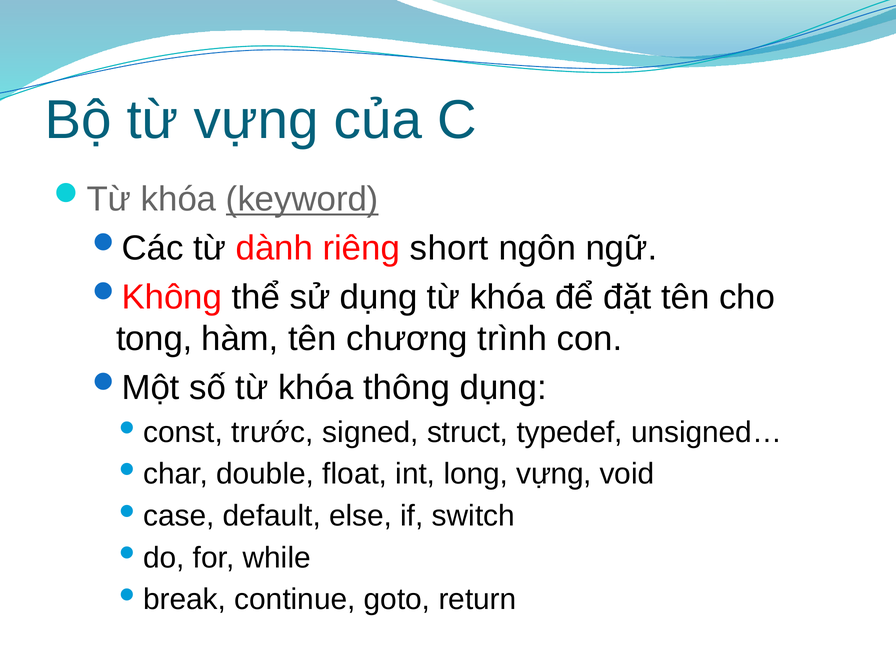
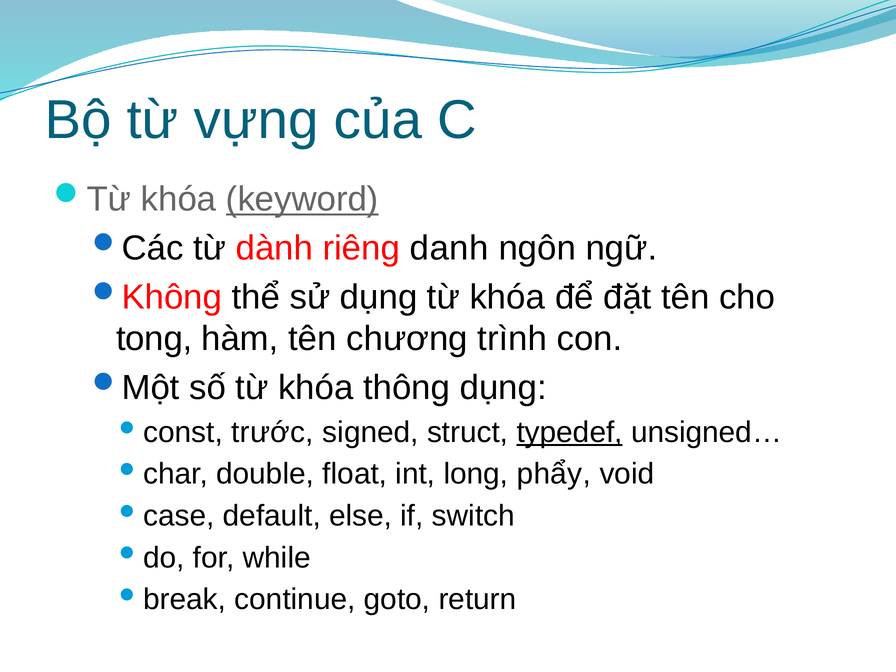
short: short -> danh (449, 248)
typedef underline: none -> present (570, 432)
long vựng: vựng -> phẩy (554, 474)
